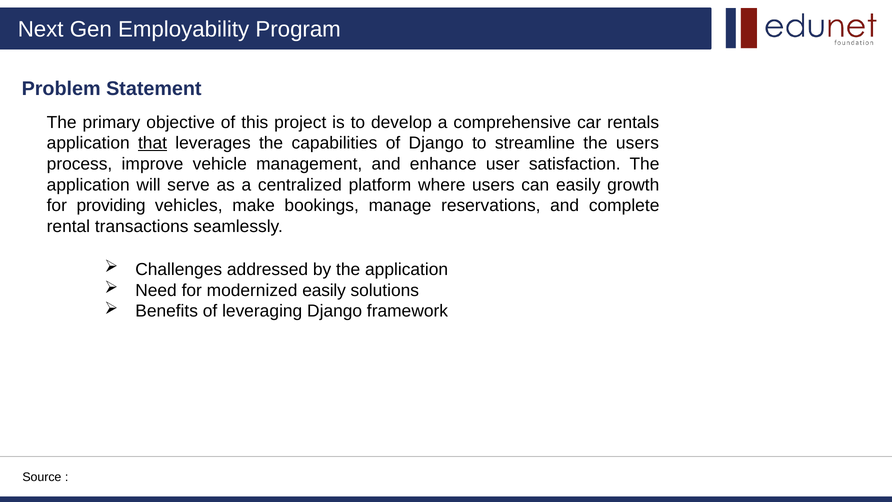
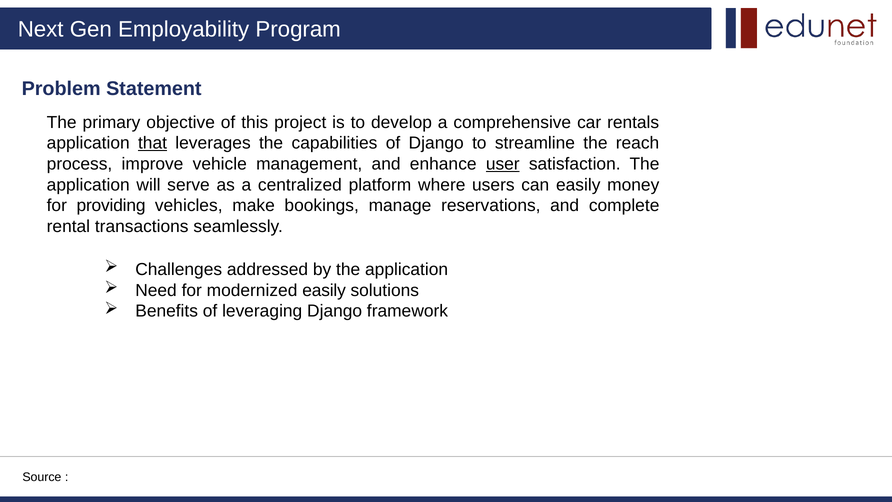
the users: users -> reach (638, 143)
user underline: none -> present (503, 164)
growth: growth -> money (633, 185)
